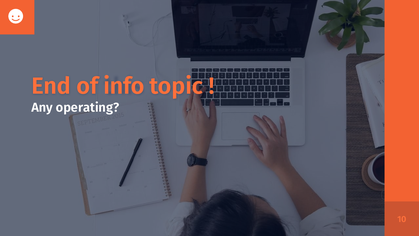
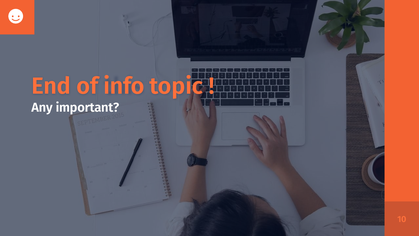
operating: operating -> important (88, 108)
